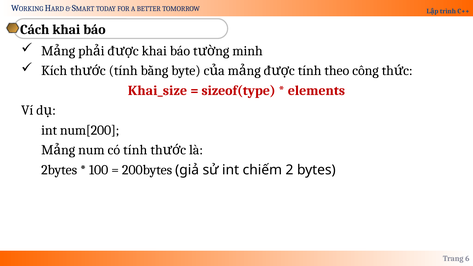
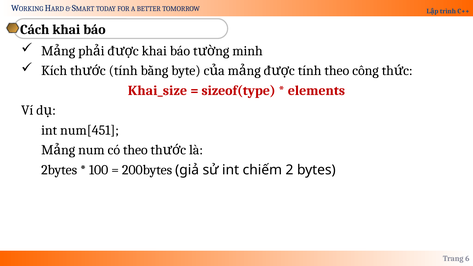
num[200: num[200 -> num[451 (90, 130)
có tính: tính -> theo (135, 150)
